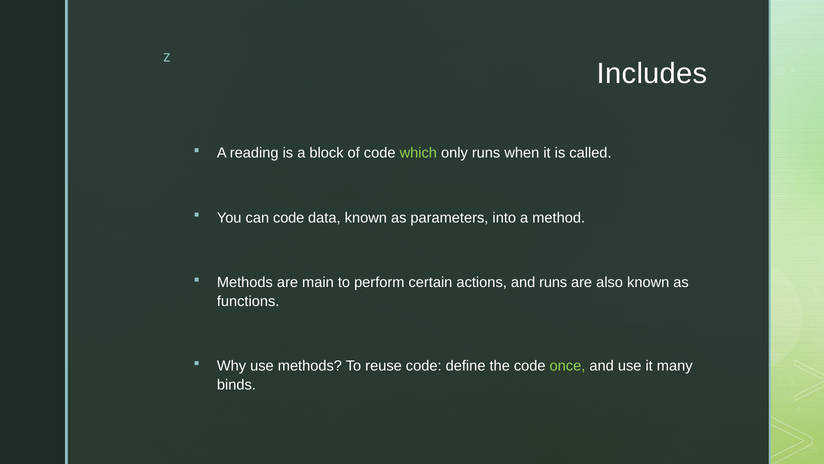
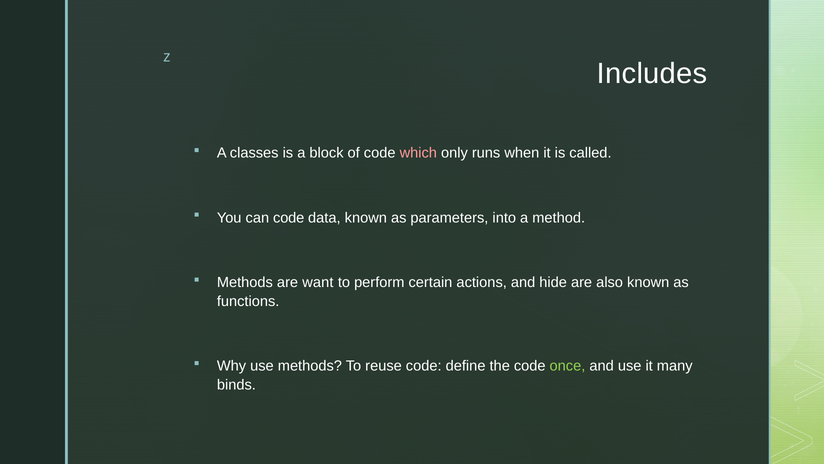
reading: reading -> classes (254, 153)
which colour: light green -> pink (418, 153)
main: main -> want (318, 282)
and runs: runs -> hide (553, 282)
